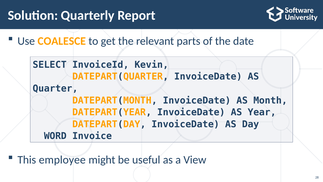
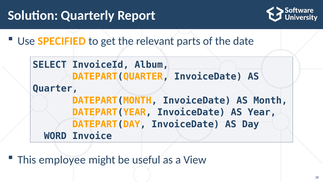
COALESCE: COALESCE -> SPECIFIED (62, 41)
Kevin: Kevin -> Album (152, 65)
